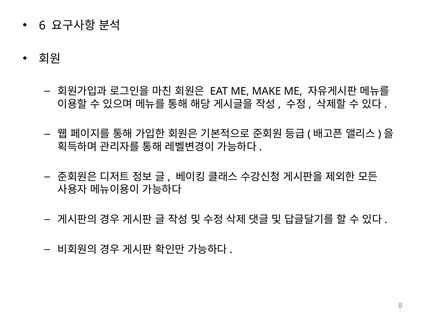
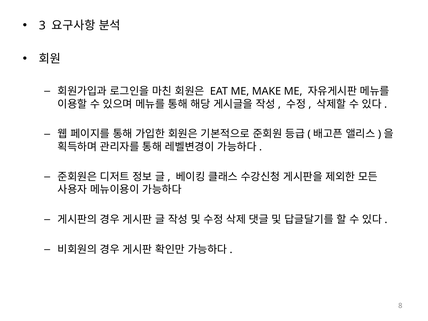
6: 6 -> 3 (42, 26)
